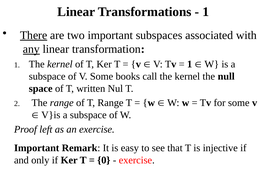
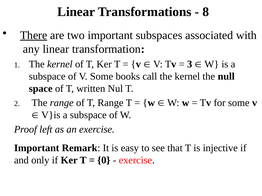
1: 1 -> 8 (206, 12)
any underline: present -> none (31, 49)
1: 1 -> 3 (190, 64)
